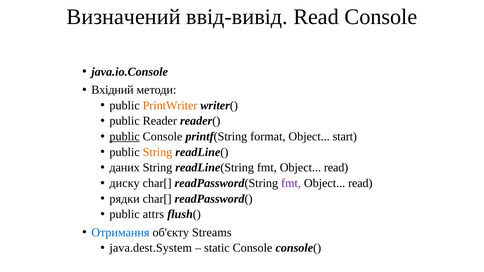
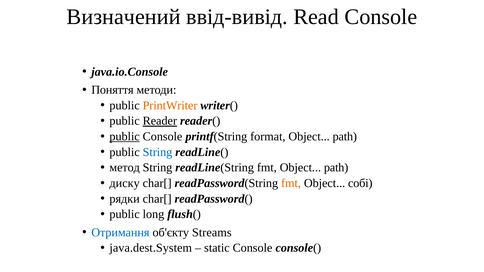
Вхідний: Вхідний -> Поняття (112, 90)
Reader underline: none -> present (160, 121)
format Object start: start -> path (345, 137)
String colour: orange -> blue (157, 152)
даних: даних -> метод (125, 168)
readLine(String fmt Object read: read -> path (336, 168)
fmt colour: purple -> orange (291, 183)
read: read -> собі (360, 183)
attrs: attrs -> long (153, 215)
